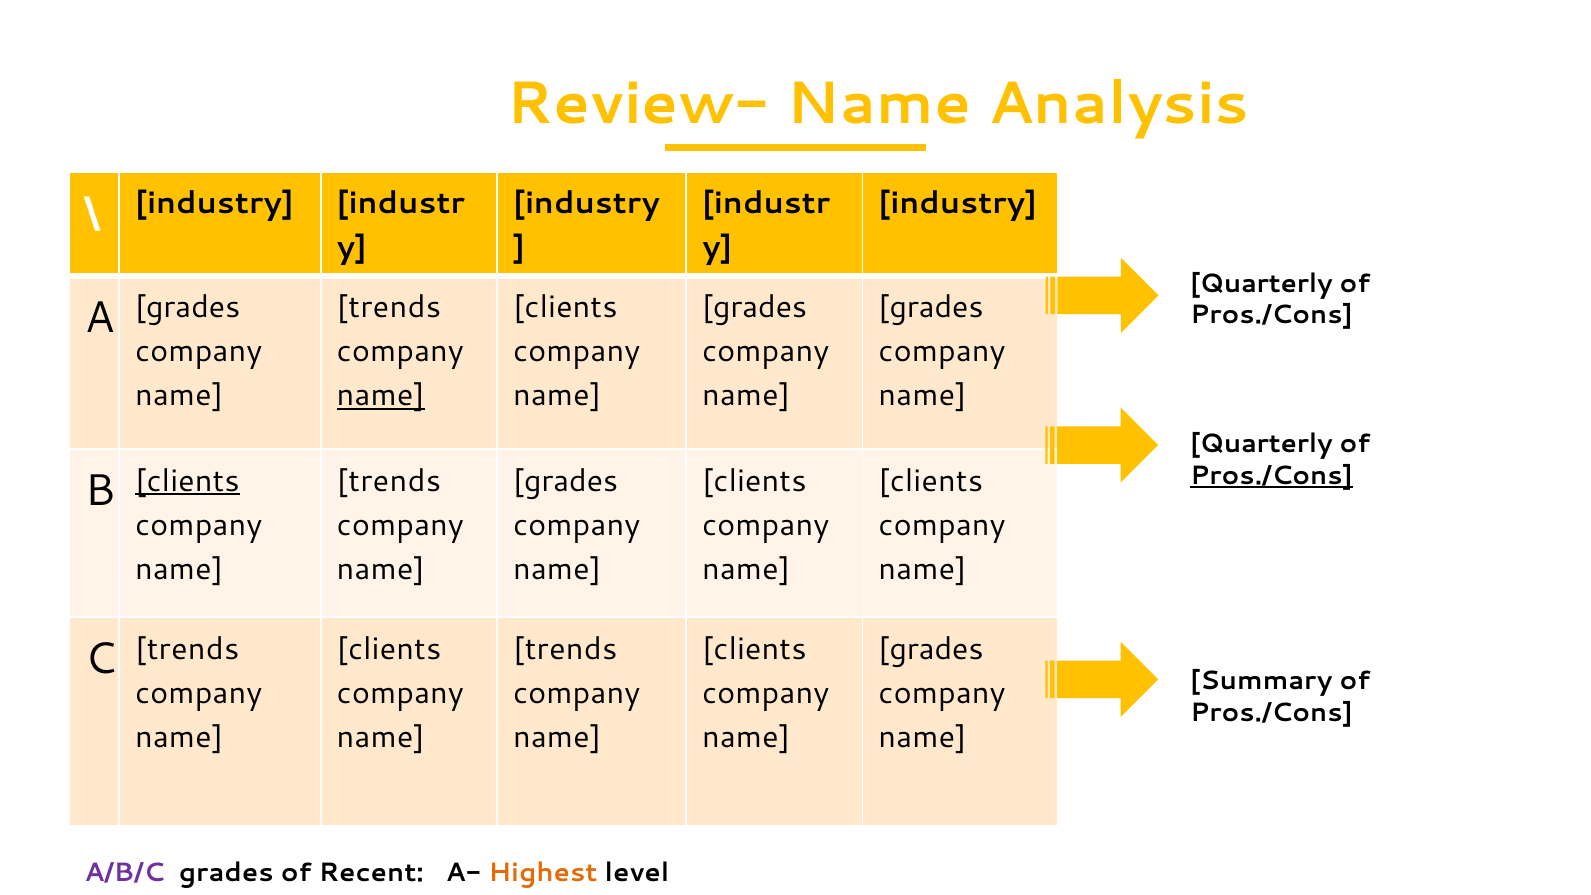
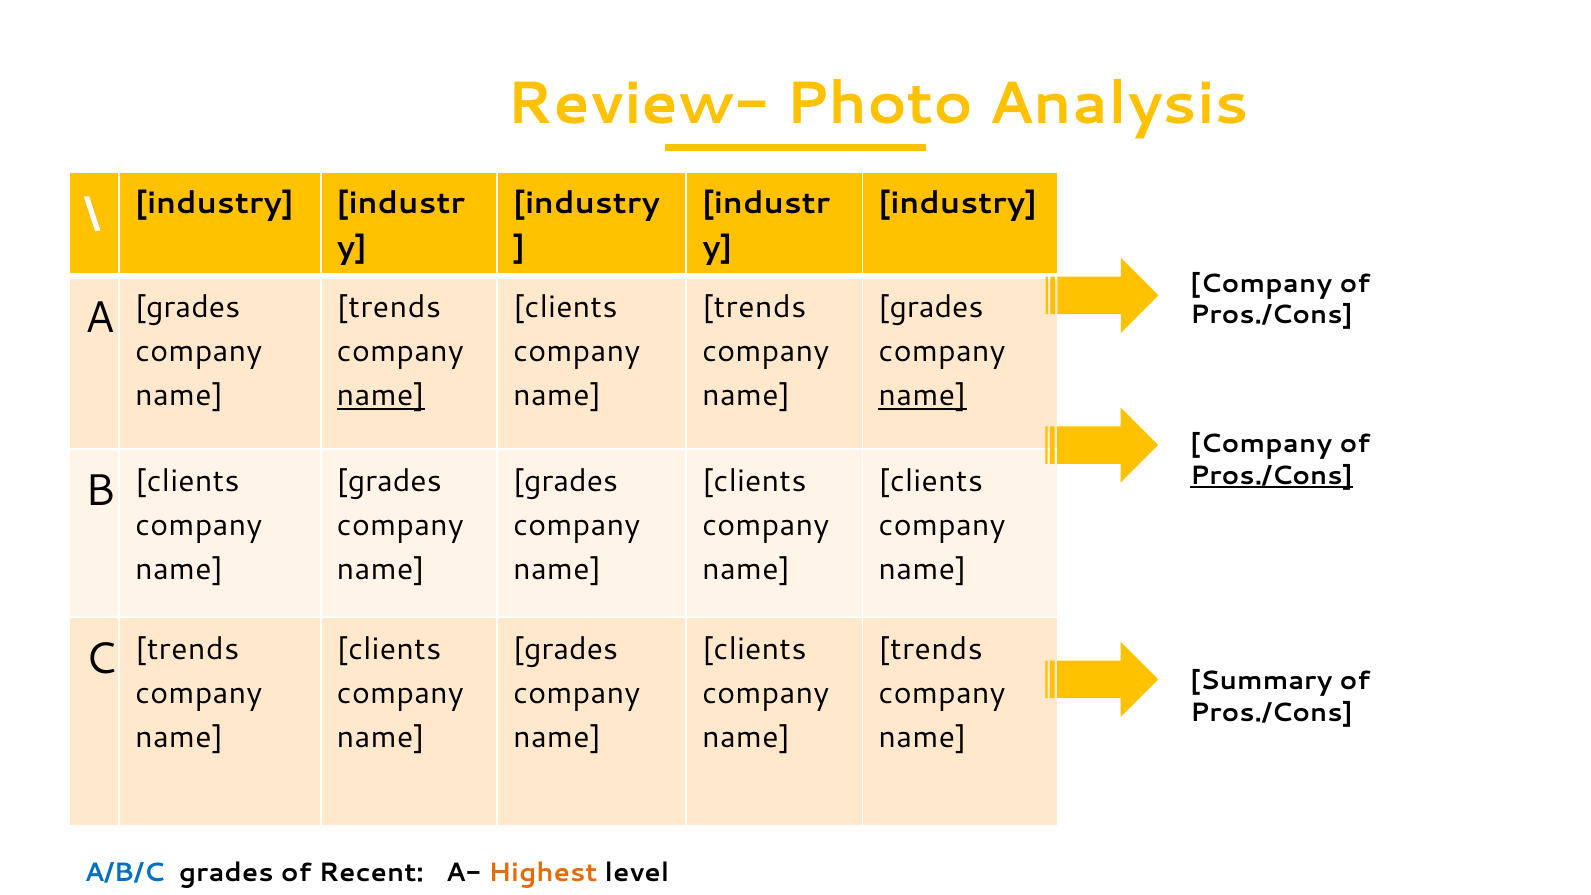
Review- Name: Name -> Photo (880, 104)
Quarterly: Quarterly -> Company (1261, 283)
grades: grades -> trends (754, 308)
name underline: none -> present (923, 396)
Quarterly: Quarterly -> Company (1261, 444)
trends: trends -> grades (389, 481)
clients underline: present -> none (187, 481)
trends: trends -> grades (566, 649)
grades: grades -> trends (931, 649)
A/B/C colour: purple -> blue (124, 872)
